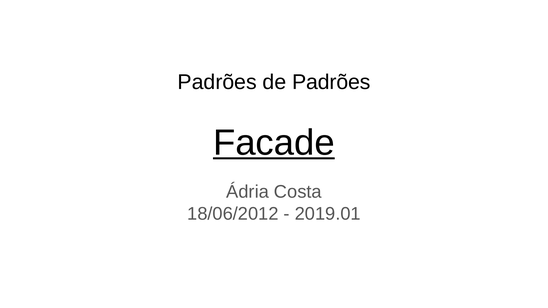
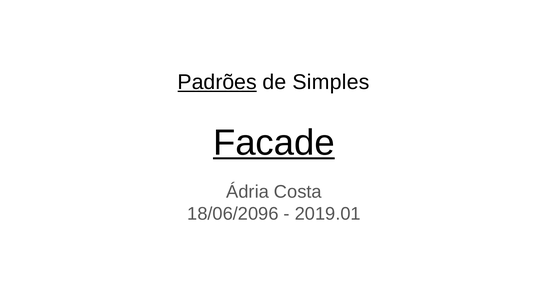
Padrões underline: none -> present (217, 82)
de Padrões: Padrões -> Simples (331, 82)
18/06/2012: 18/06/2012 -> 18/06/2096 (233, 214)
